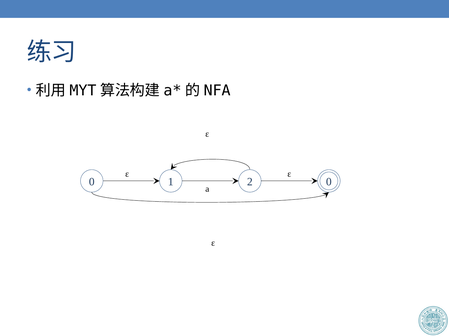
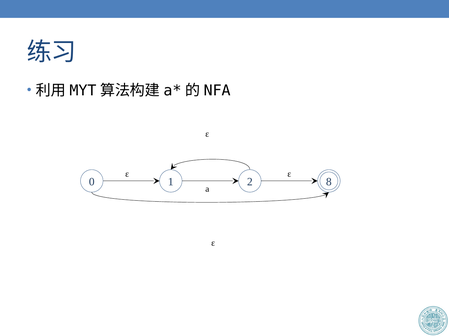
1 0: 0 -> 8 (329, 182)
